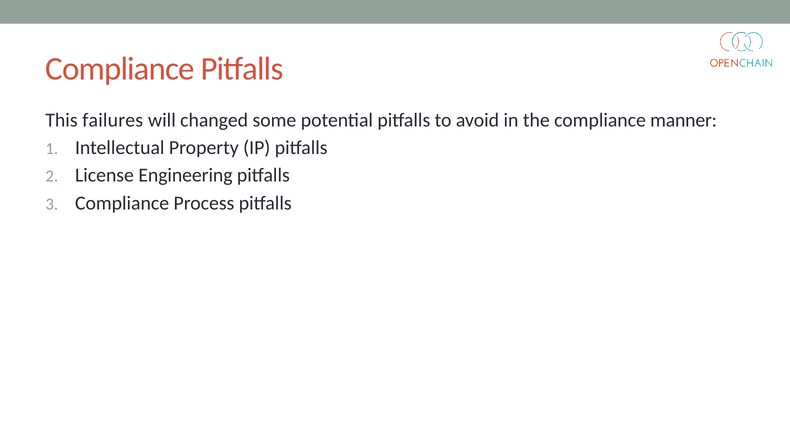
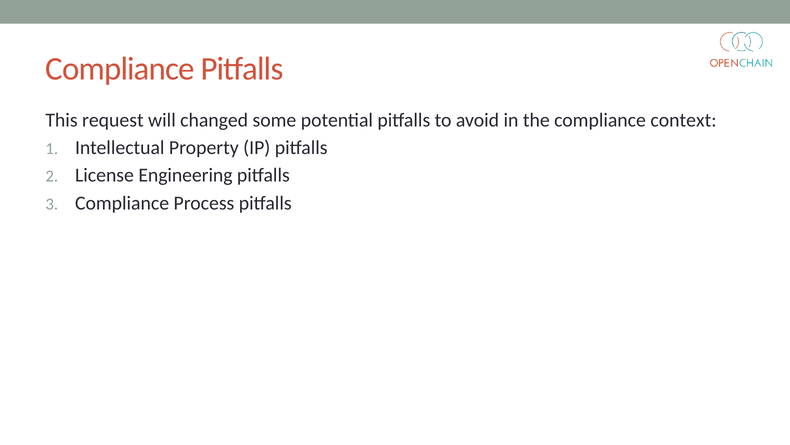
failures: failures -> request (113, 120)
manner: manner -> context (683, 120)
